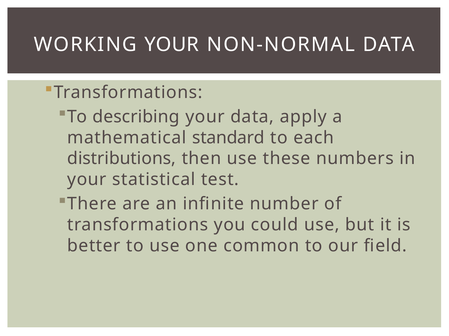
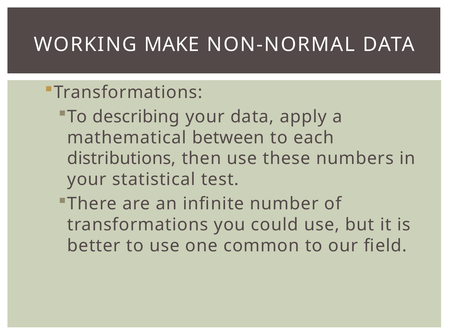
WORKING YOUR: YOUR -> MAKE (172, 45)
standard: standard -> between (228, 138)
